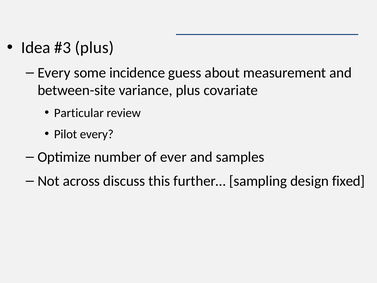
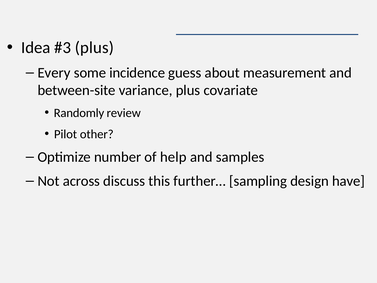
Particular: Particular -> Randomly (79, 113)
Pilot every: every -> other (97, 134)
ever: ever -> help (173, 157)
fixed: fixed -> have (348, 181)
